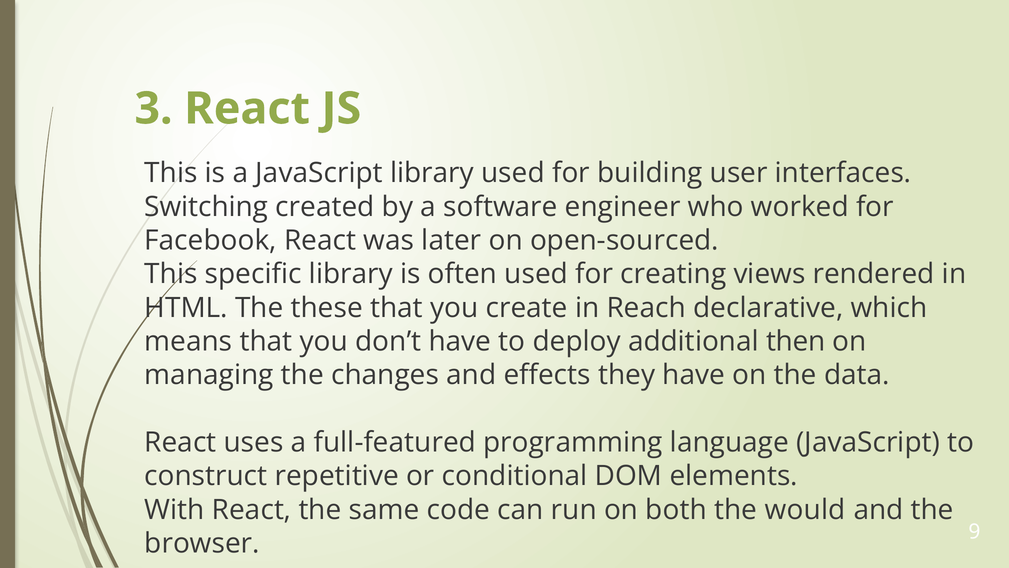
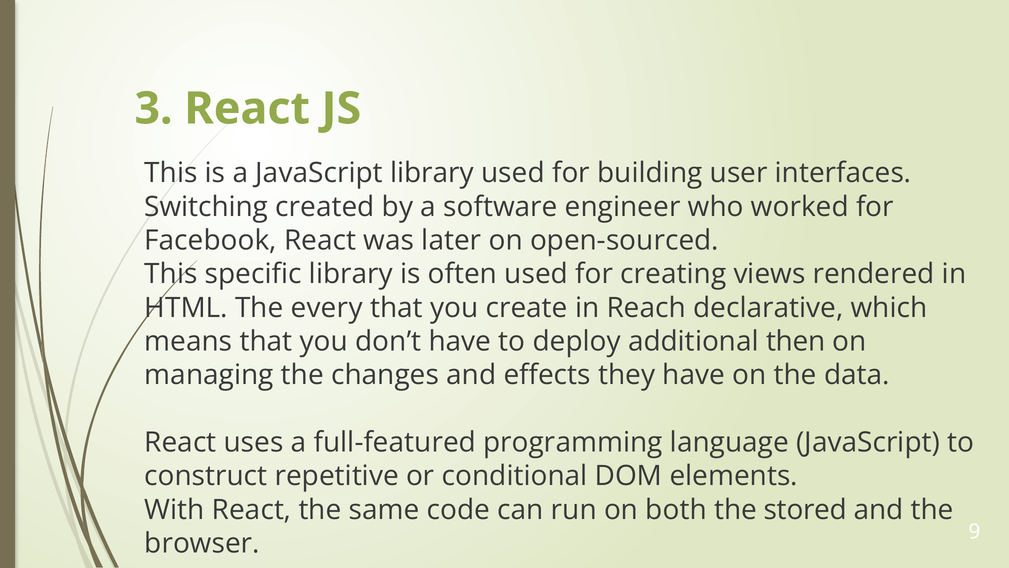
these: these -> every (327, 308)
would: would -> stored (805, 509)
